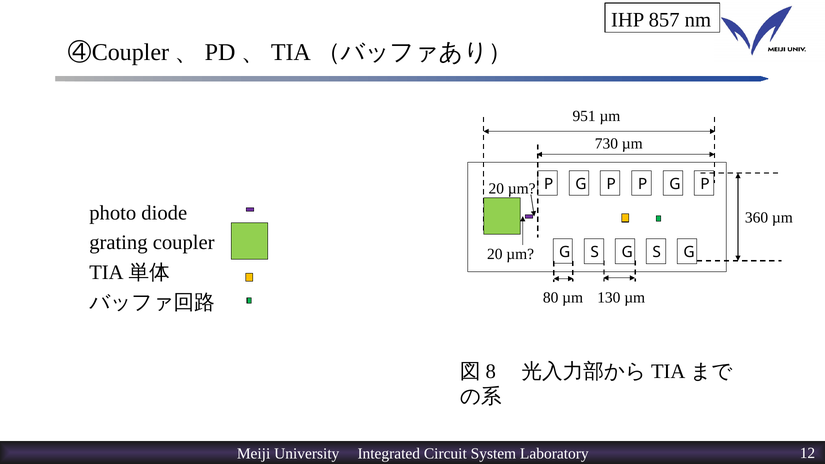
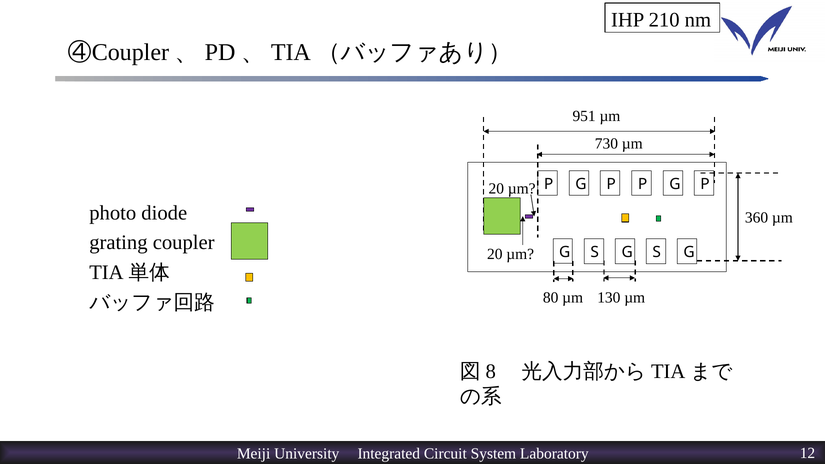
857: 857 -> 210 (664, 20)
